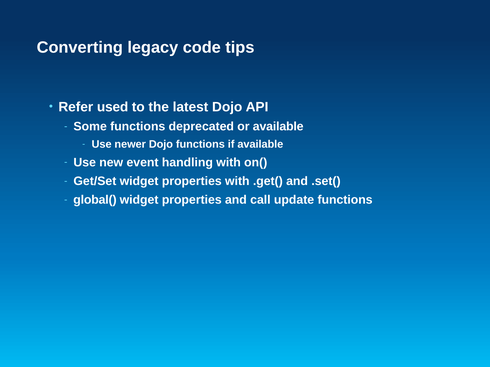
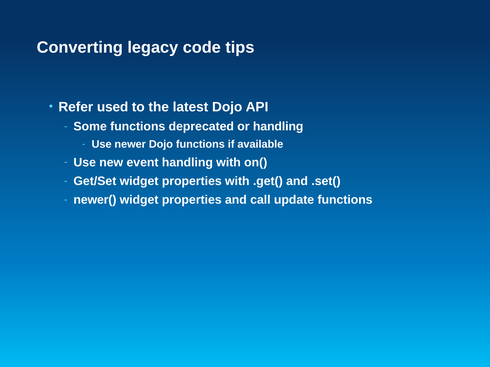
or available: available -> handling (278, 127)
global(: global( -> newer( (95, 200)
